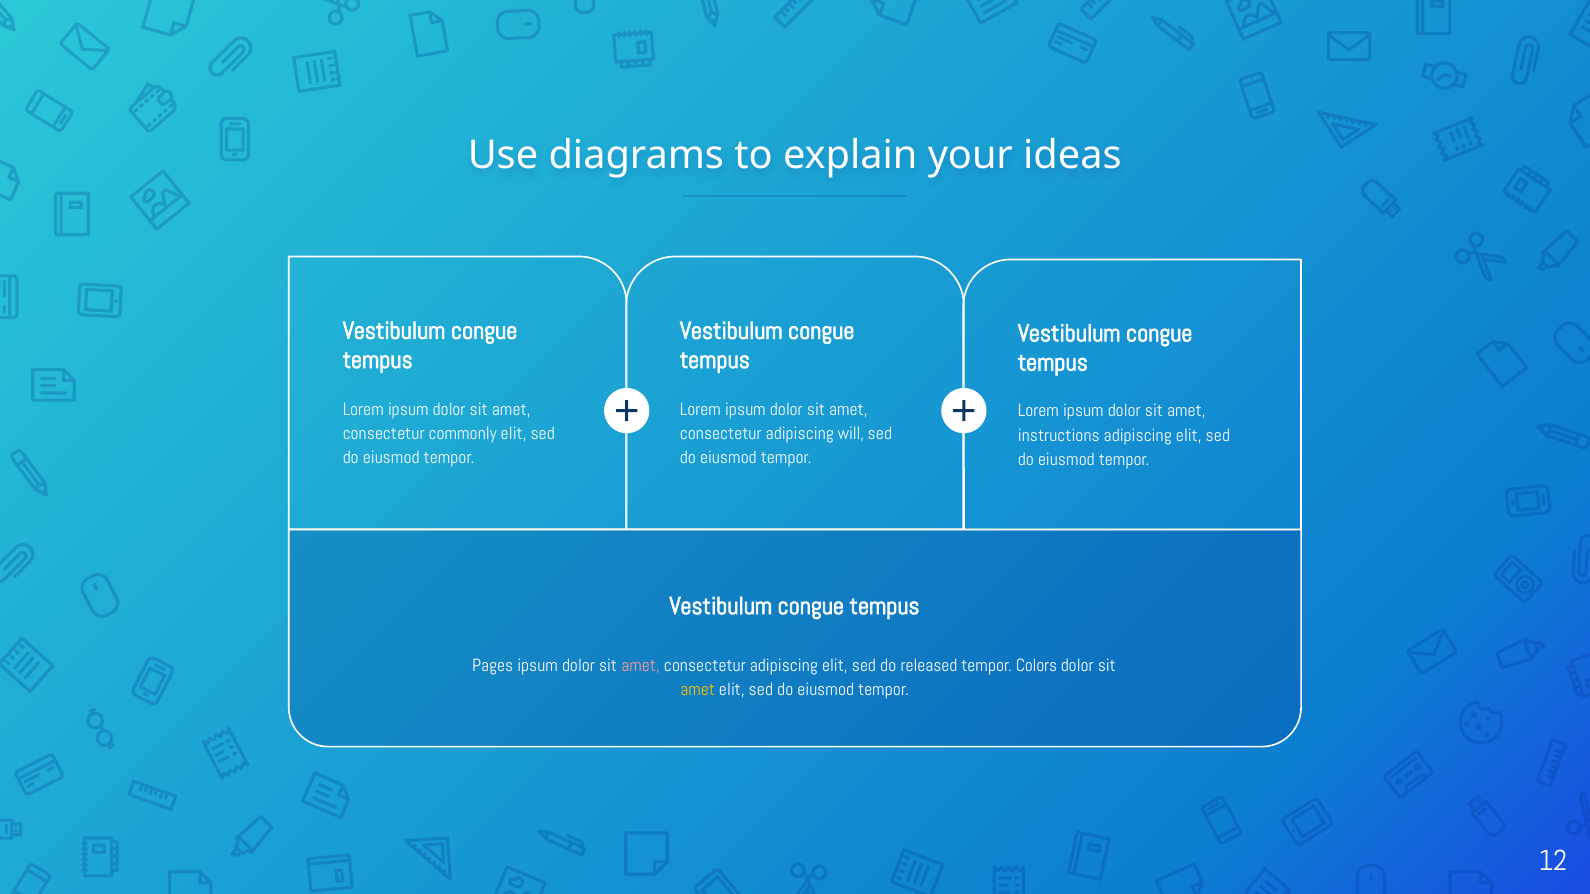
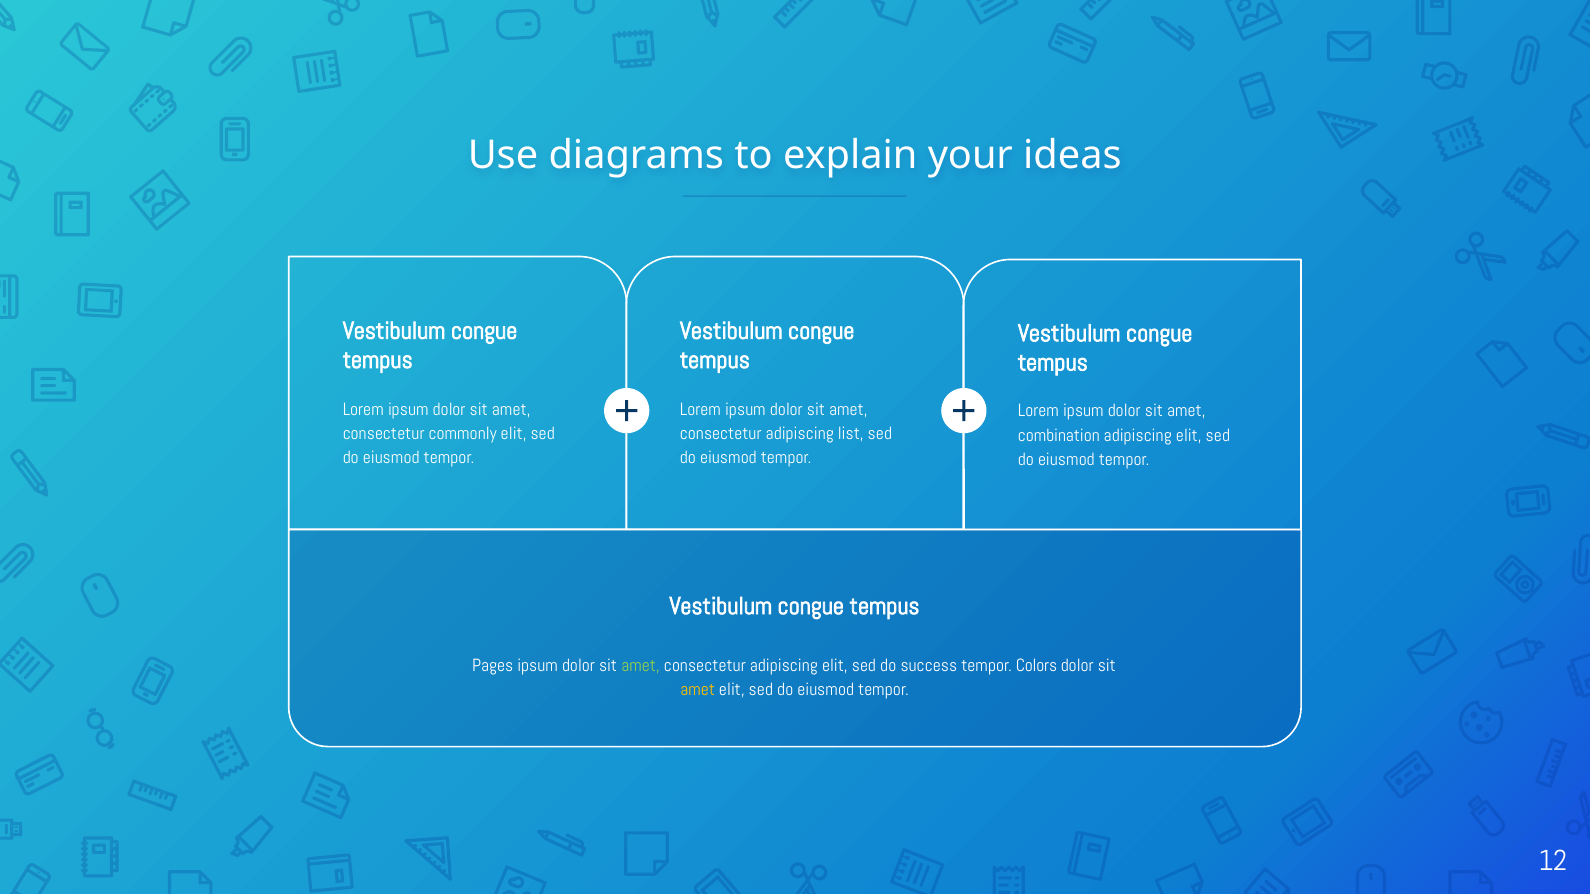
will: will -> list (851, 434)
instructions: instructions -> combination (1059, 435)
amet colour: pink -> light green (641, 666)
released: released -> success (929, 666)
